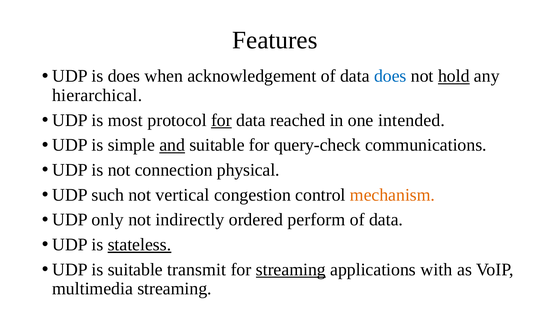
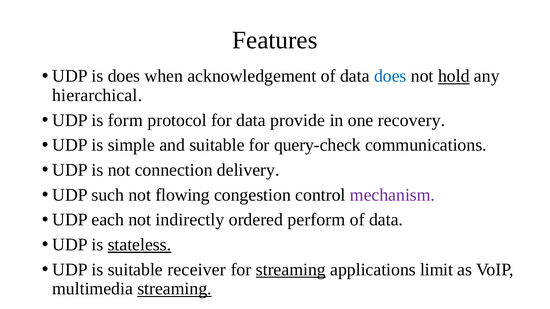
most: most -> form (125, 120)
for underline: present -> none (221, 120)
reached: reached -> provide (298, 120)
intended: intended -> recovery (412, 120)
and underline: present -> none (172, 145)
physical: physical -> delivery (248, 170)
vertical: vertical -> flowing (183, 195)
mechanism colour: orange -> purple (393, 195)
only: only -> each (108, 220)
transmit: transmit -> receiver (197, 270)
with: with -> limit (437, 270)
streaming underline: none -> present (175, 289)
